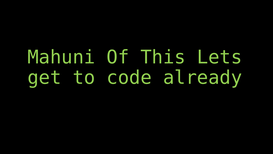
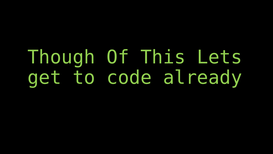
Mahuni: Mahuni -> Though (61, 57)
